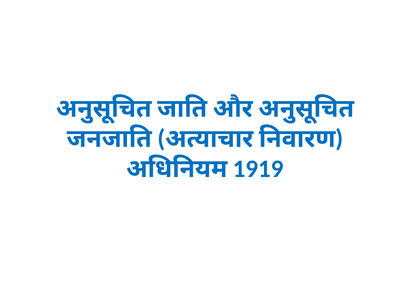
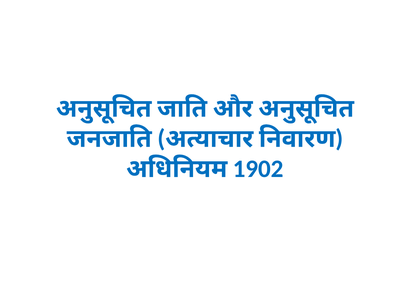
1919: 1919 -> 1902 (258, 168)
